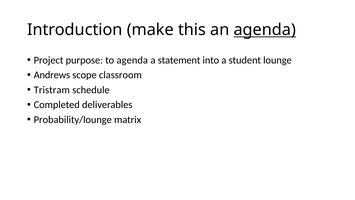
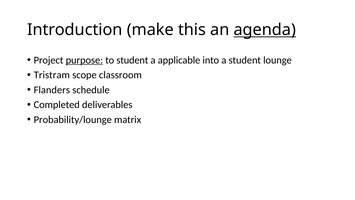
purpose underline: none -> present (84, 60)
to agenda: agenda -> student (132, 60)
statement: statement -> applicable (179, 60)
Andrews: Andrews -> Tristram (52, 75)
Tristram: Tristram -> Flanders (52, 90)
